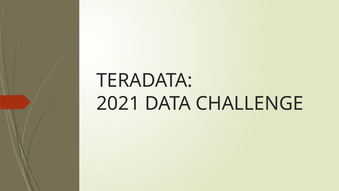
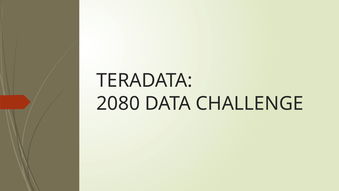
2021: 2021 -> 2080 (118, 103)
